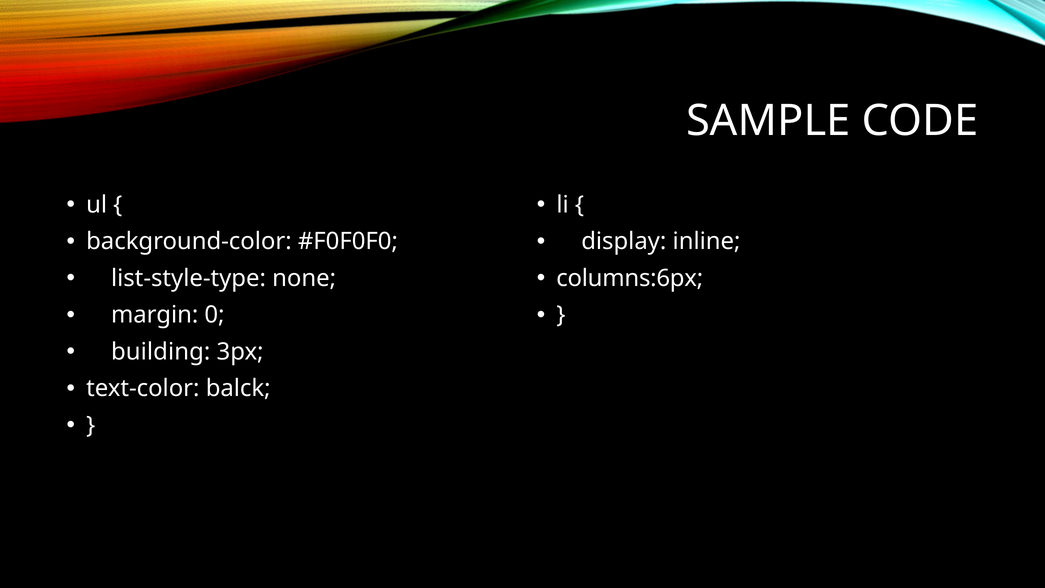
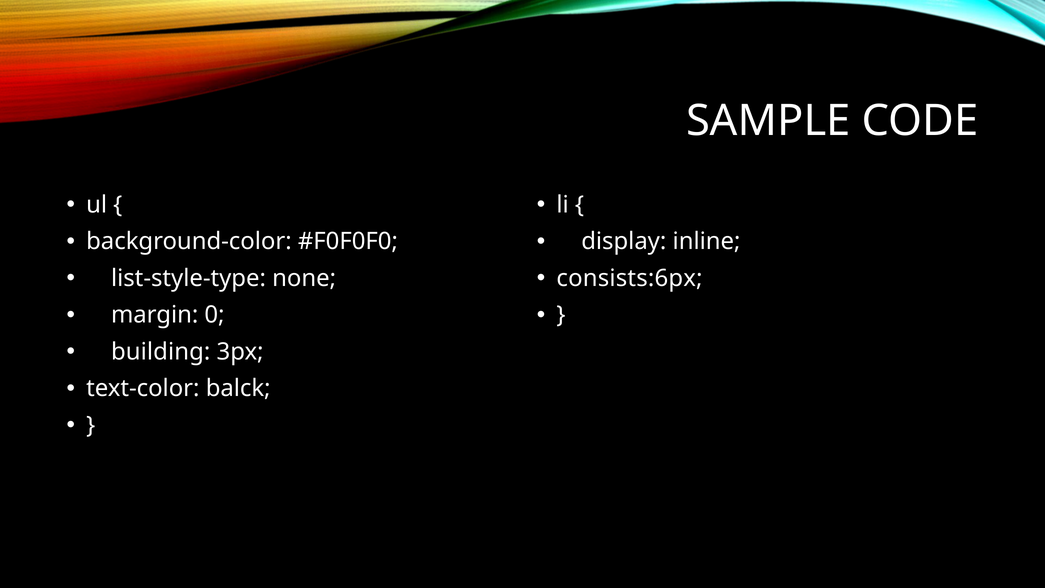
columns:6px: columns:6px -> consists:6px (630, 278)
